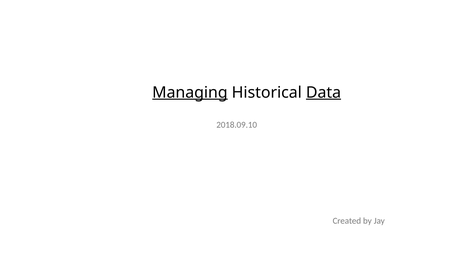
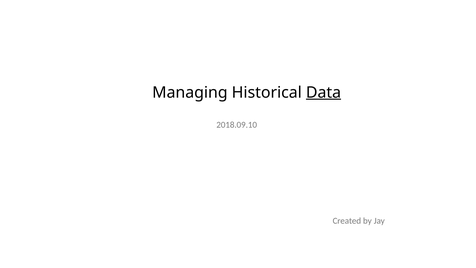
Managing underline: present -> none (190, 92)
